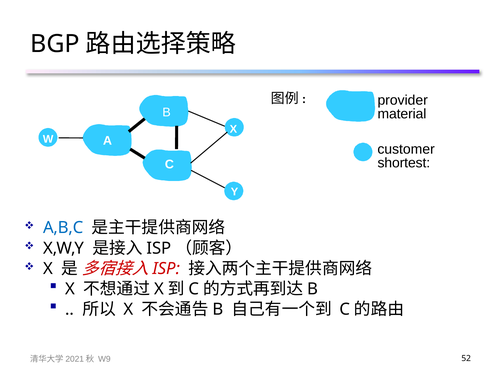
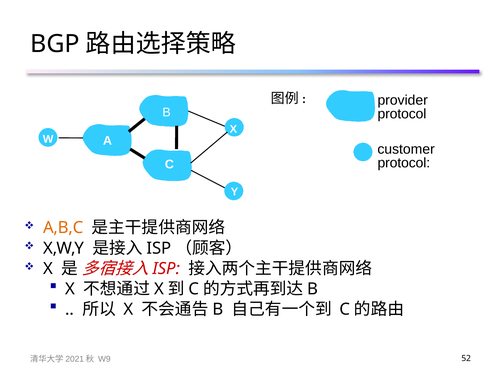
material: material -> protocol (402, 114)
shortest: shortest -> protocol (404, 163)
A,B,C colour: blue -> orange (63, 228)
